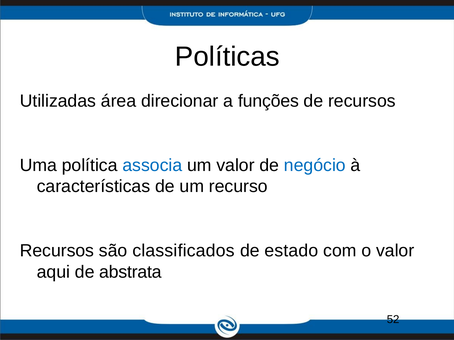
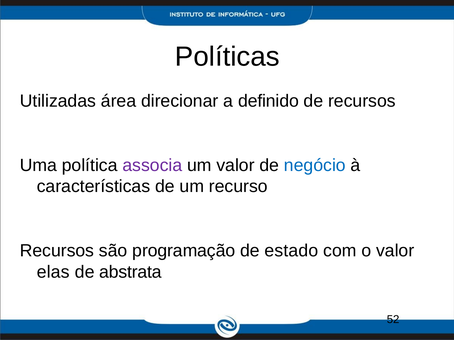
funções: funções -> definido (268, 101)
associa colour: blue -> purple (152, 166)
classificados: classificados -> programação (184, 251)
aqui: aqui -> elas (53, 272)
